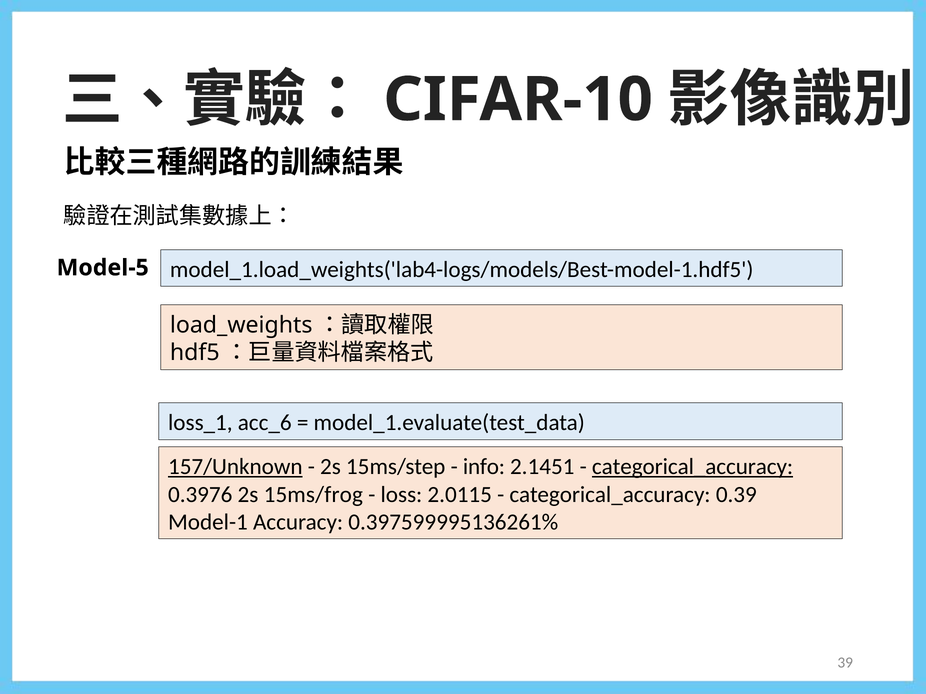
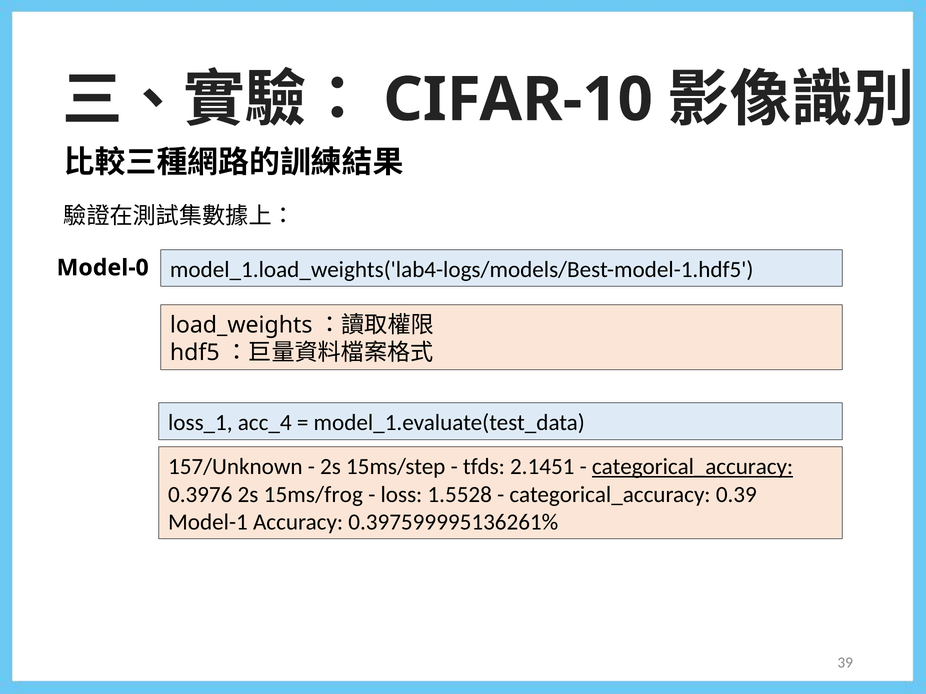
Model-5: Model-5 -> Model-0 (103, 268)
acc_6: acc_6 -> acc_4 (265, 423)
157/Unknown underline: present -> none (235, 467)
info: info -> tfds (484, 467)
2.0115: 2.0115 -> 1.5528 (460, 495)
